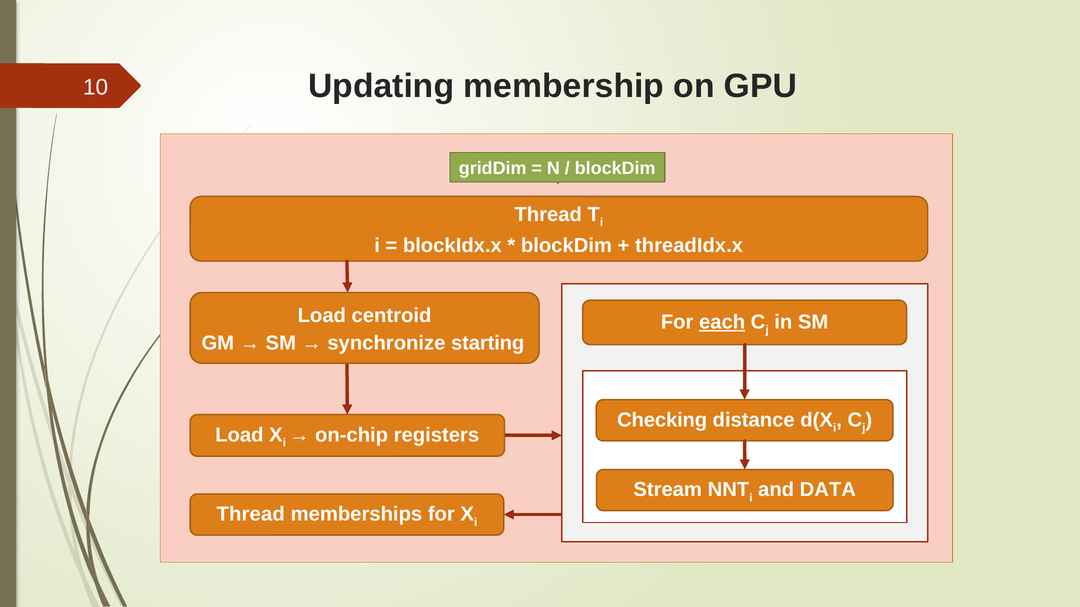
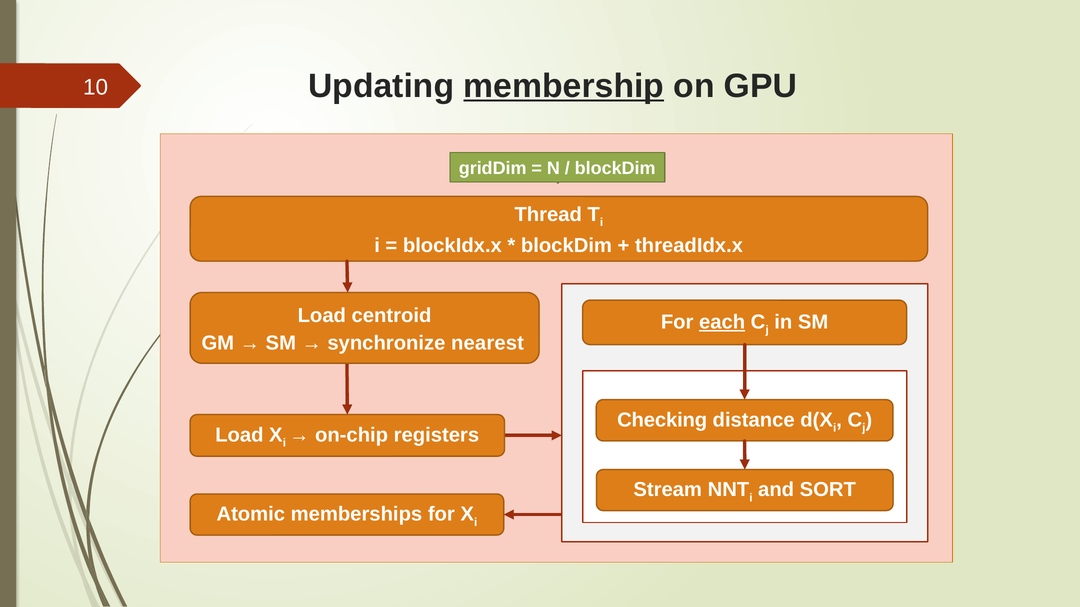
membership underline: none -> present (564, 86)
starting: starting -> nearest (488, 343)
DATA: DATA -> SORT (828, 490)
Thread: Thread -> Atomic (251, 515)
